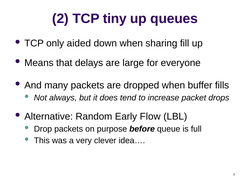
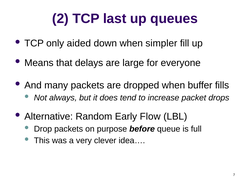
tiny: tiny -> last (115, 19)
sharing: sharing -> simpler (161, 43)
